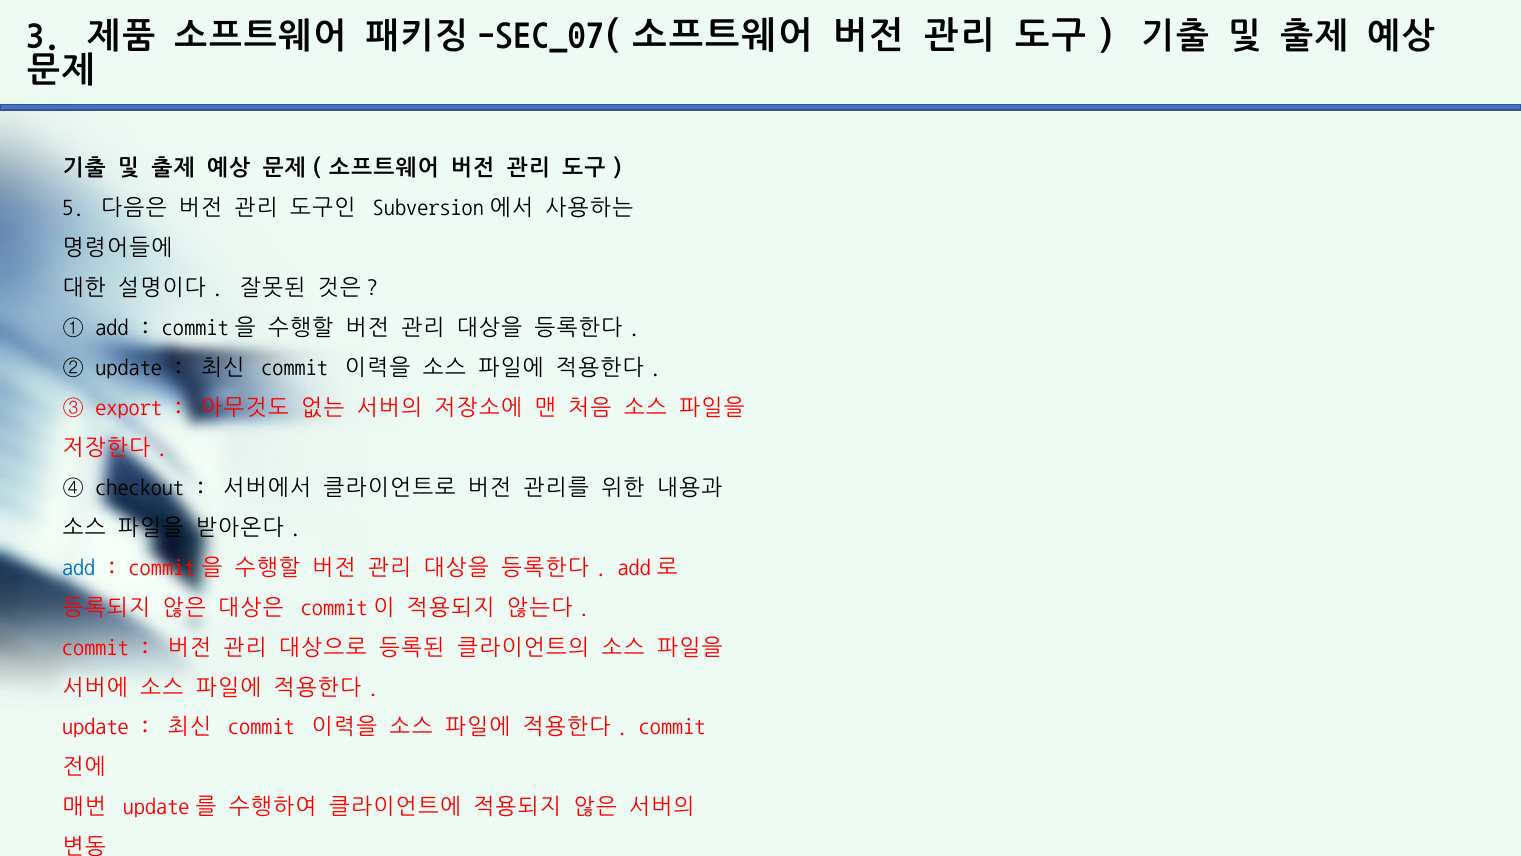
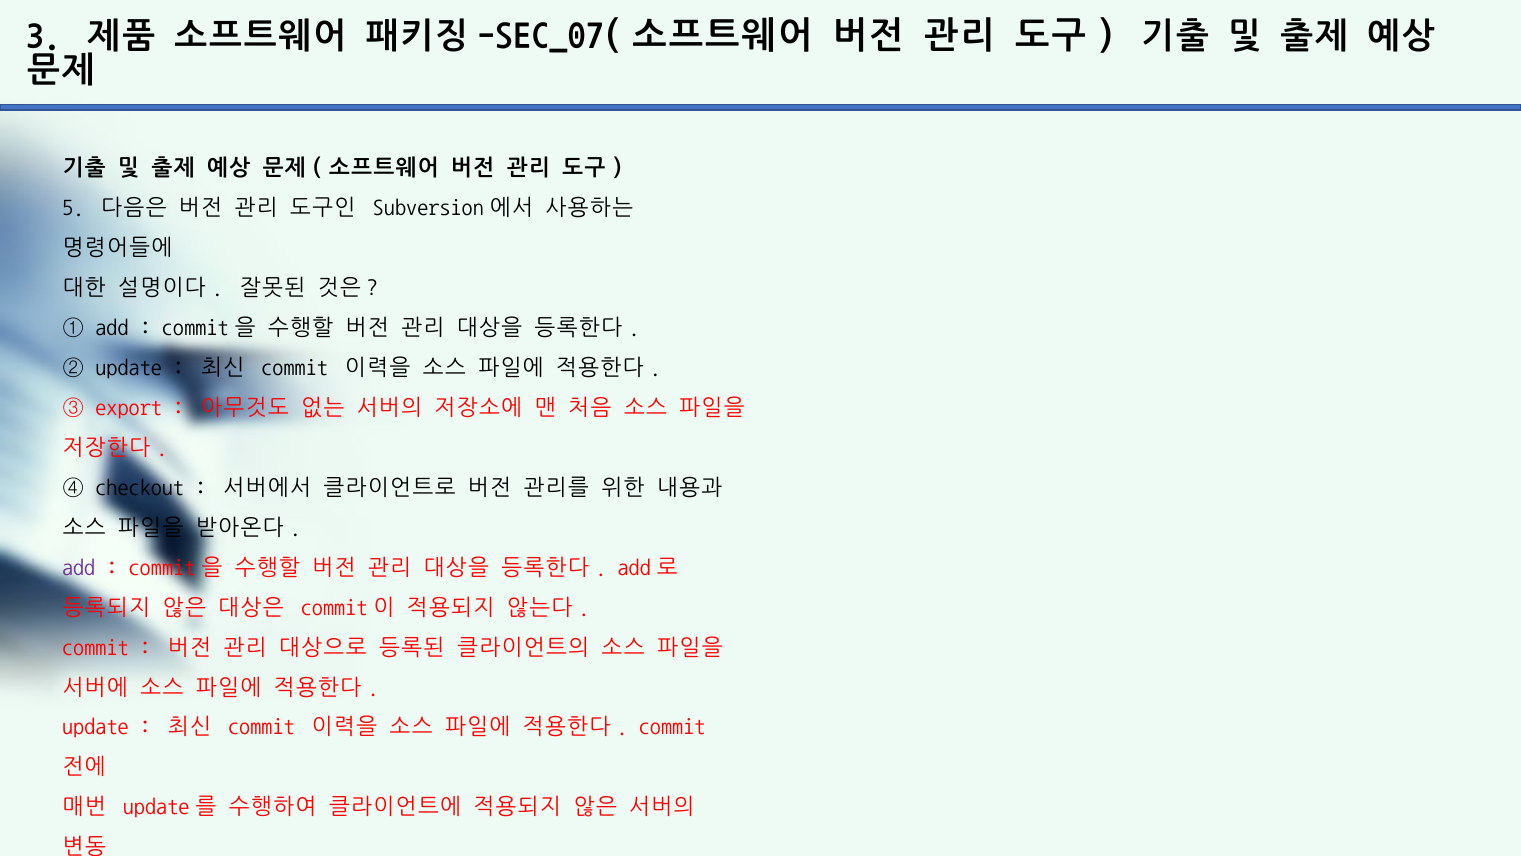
add colour: blue -> purple (79, 567)
